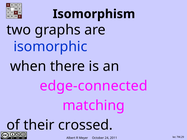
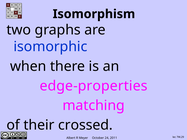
edge-connected: edge-connected -> edge-properties (94, 86)
